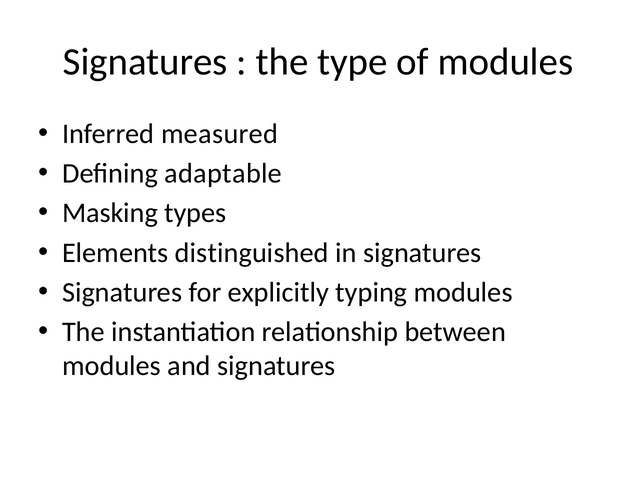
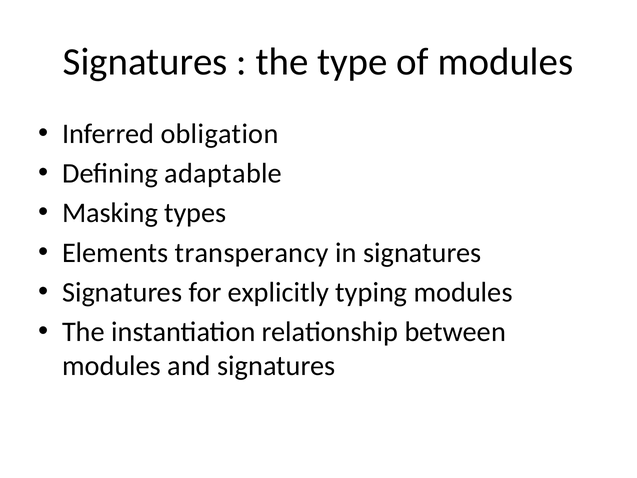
measured: measured -> obligation (220, 134)
distinguished: distinguished -> transperancy (252, 253)
